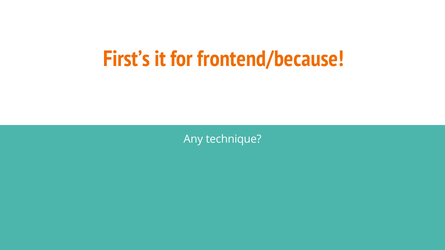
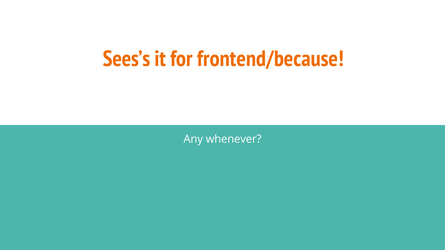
First’s: First’s -> Sees’s (127, 59)
technique: technique -> whenever (234, 139)
